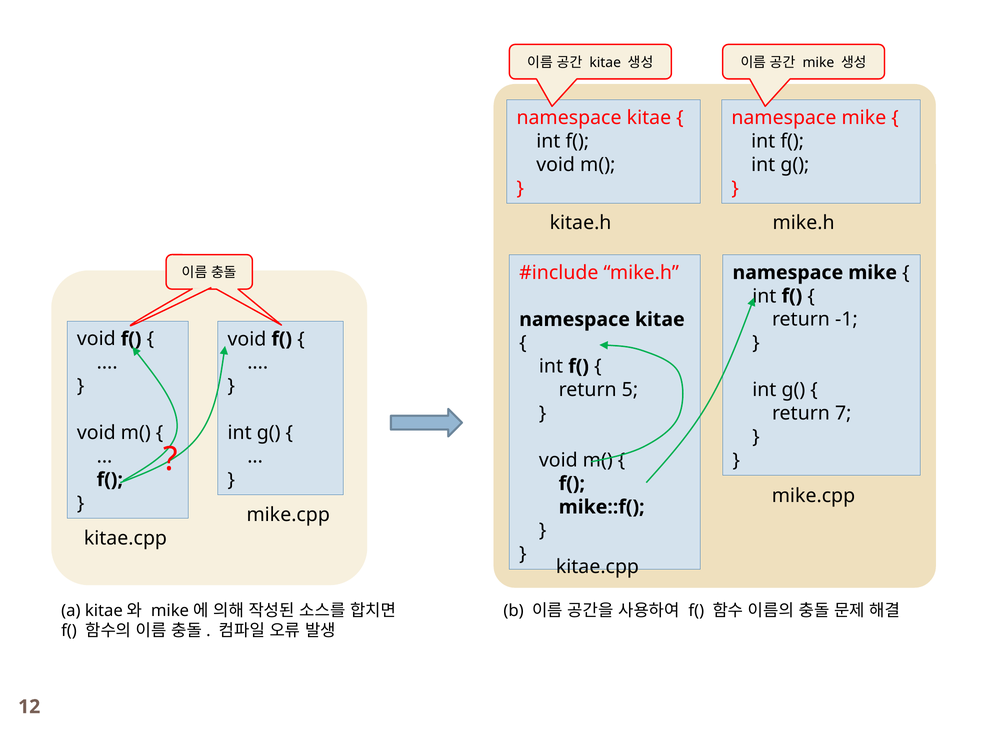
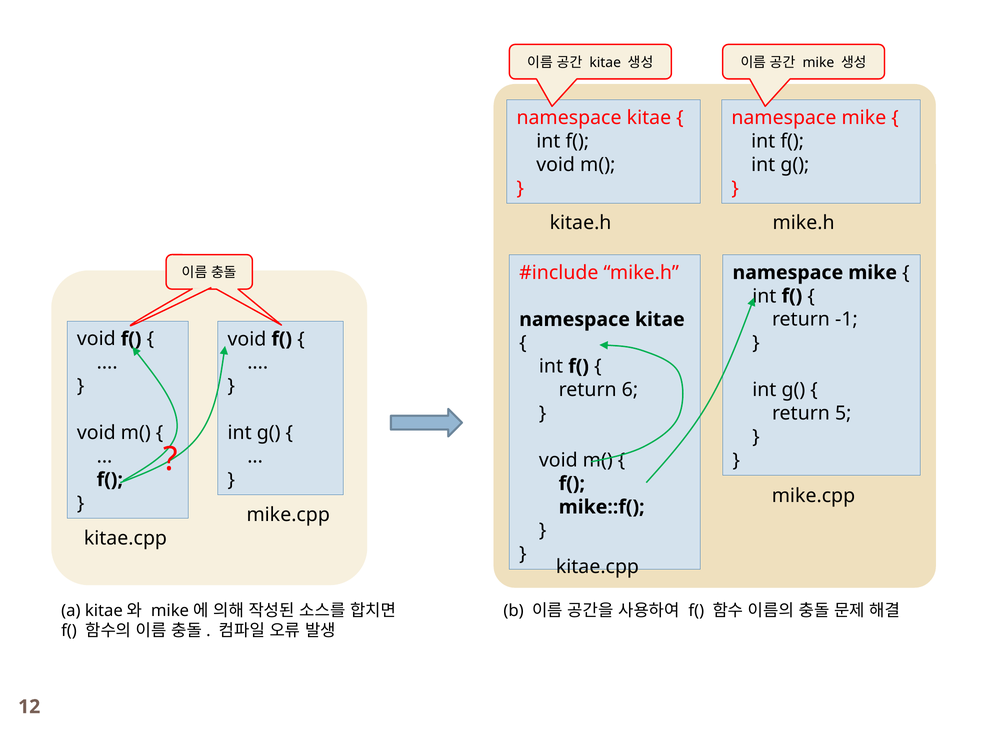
5: 5 -> 6 (630, 389)
7: 7 -> 5 (843, 413)
